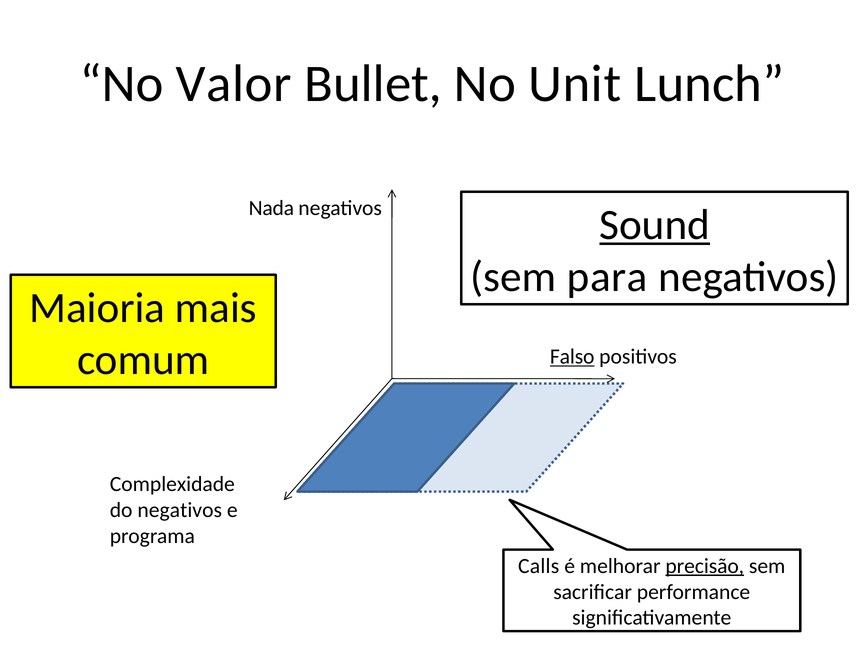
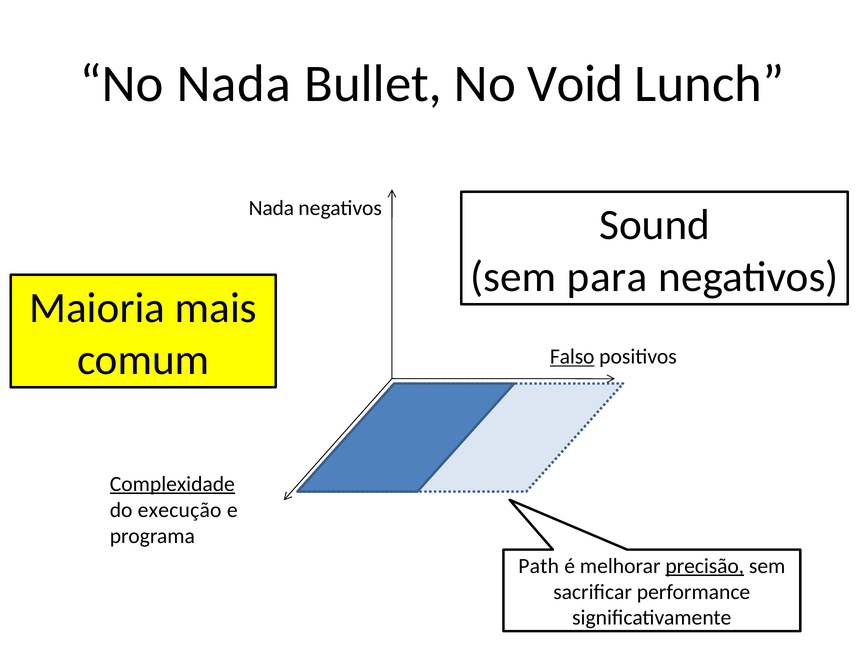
No Valor: Valor -> Nada (234, 84)
Unit: Unit -> Void (575, 84)
Sound underline: present -> none (655, 225)
Complexidade underline: none -> present (172, 484)
do negativos: negativos -> execução (180, 510)
Calls: Calls -> Path (539, 566)
